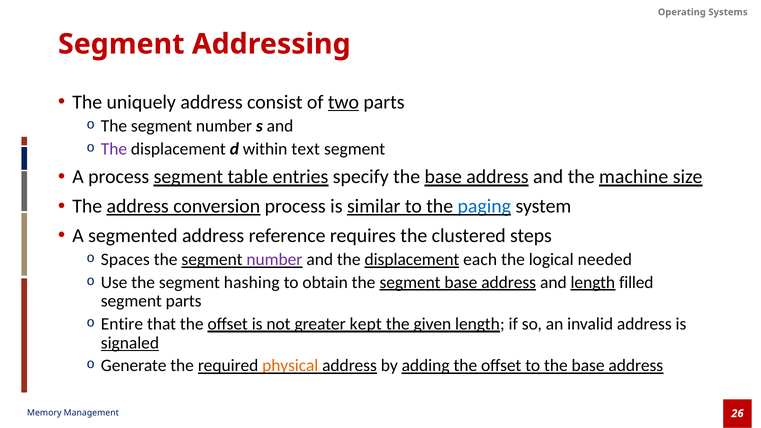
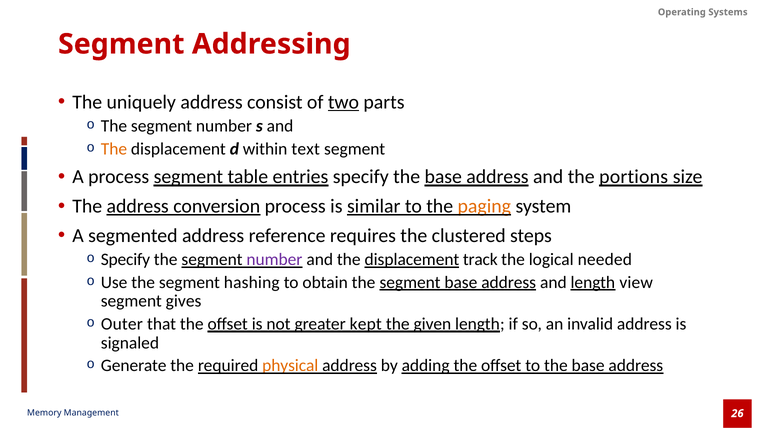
The colour: purple -> orange (114, 149)
machine: machine -> portions (634, 177)
paging colour: blue -> orange (484, 206)
Spaces: Spaces -> Specify (125, 260)
each: each -> track (480, 260)
filled: filled -> view (636, 282)
segment parts: parts -> gives (184, 301)
Entire: Entire -> Outer (122, 324)
signaled underline: present -> none (130, 343)
